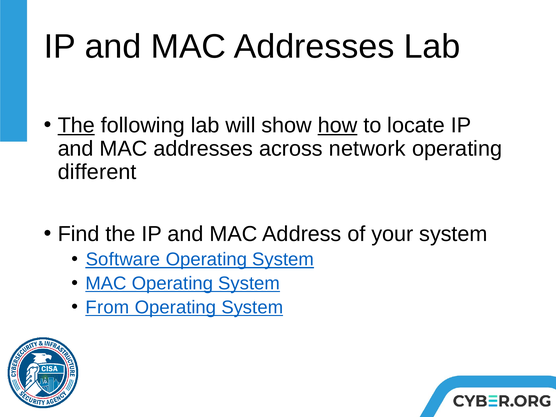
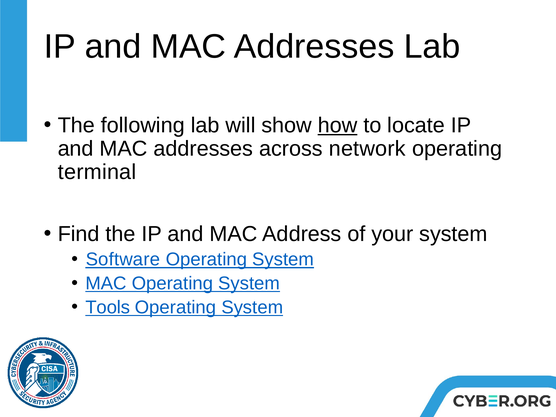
The underline: present -> none (76, 125)
different: different -> terminal (97, 172)
From: From -> Tools (108, 307)
